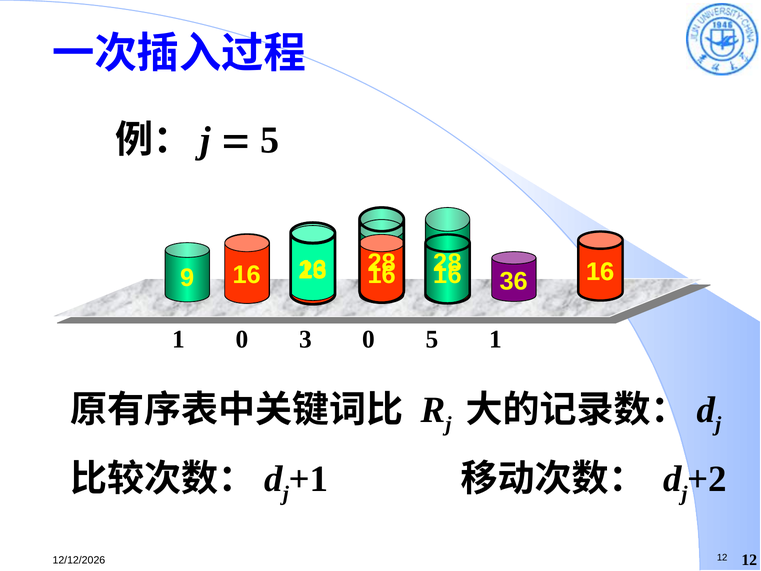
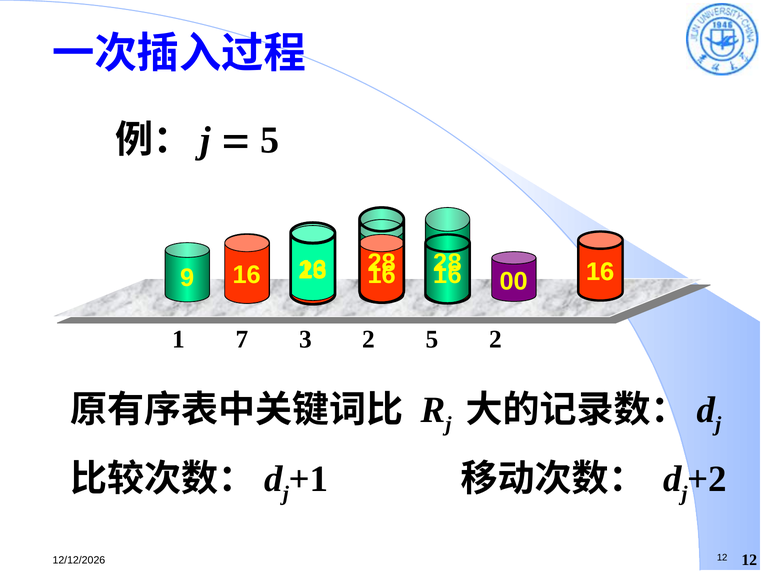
36: 36 -> 00 (514, 281)
1 0: 0 -> 7 (242, 339)
3 0: 0 -> 2 (369, 339)
5 1: 1 -> 2 (496, 339)
